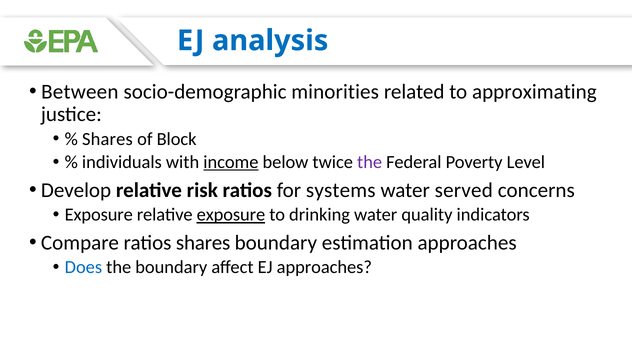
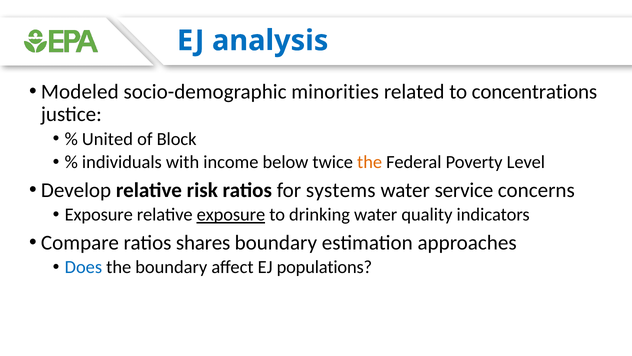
Between: Between -> Modeled (80, 91)
approximating: approximating -> concentrations (534, 91)
Shares: Shares -> United (107, 139)
income underline: present -> none (231, 162)
the colour: purple -> orange (370, 162)
served: served -> service (464, 190)
EJ approaches: approaches -> populations (324, 267)
